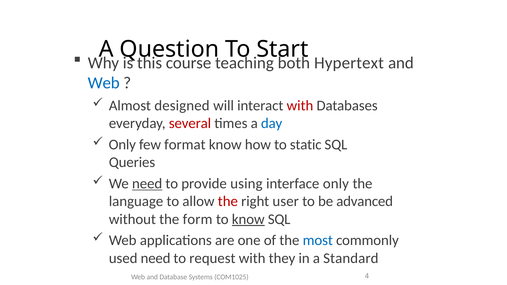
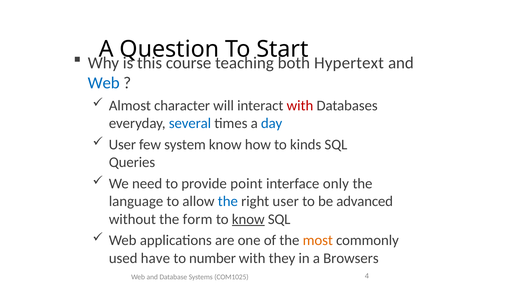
designed: designed -> character (182, 106)
several colour: red -> blue (190, 123)
Only: Only -> User (122, 145)
format: format -> system (185, 145)
static: static -> kinds (306, 145)
need underline: present -> none (147, 184)
using: using -> point (246, 184)
the colour: red -> blue (228, 202)
most colour: blue -> orange (318, 241)
used need: need -> have (155, 258)
request: request -> number (212, 258)
Standard: Standard -> Browsers (351, 258)
